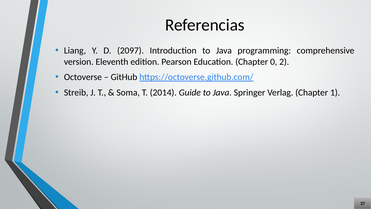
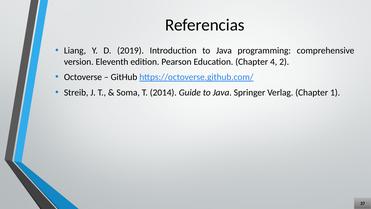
2097: 2097 -> 2019 (131, 51)
0: 0 -> 4 (274, 62)
